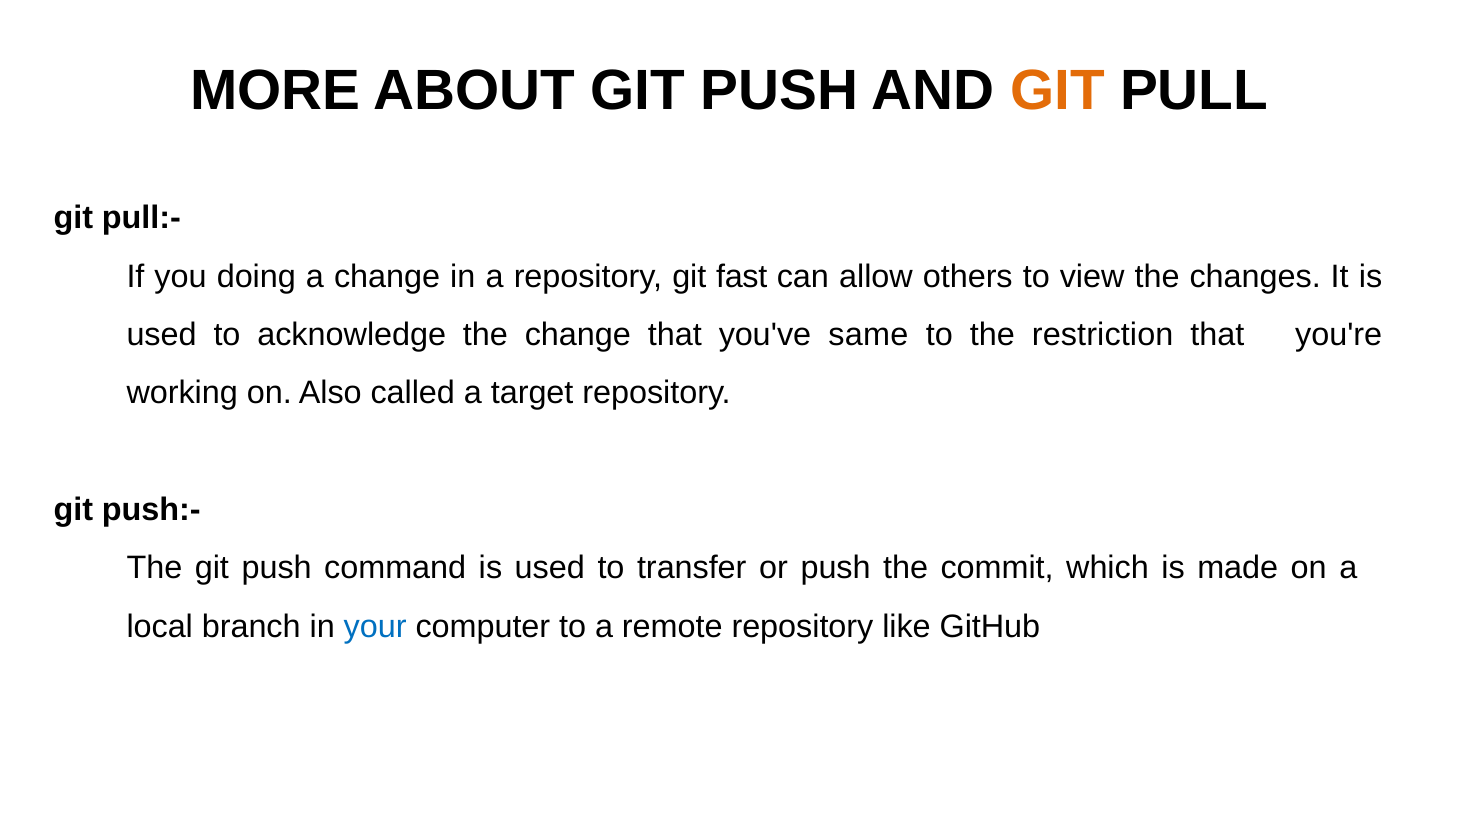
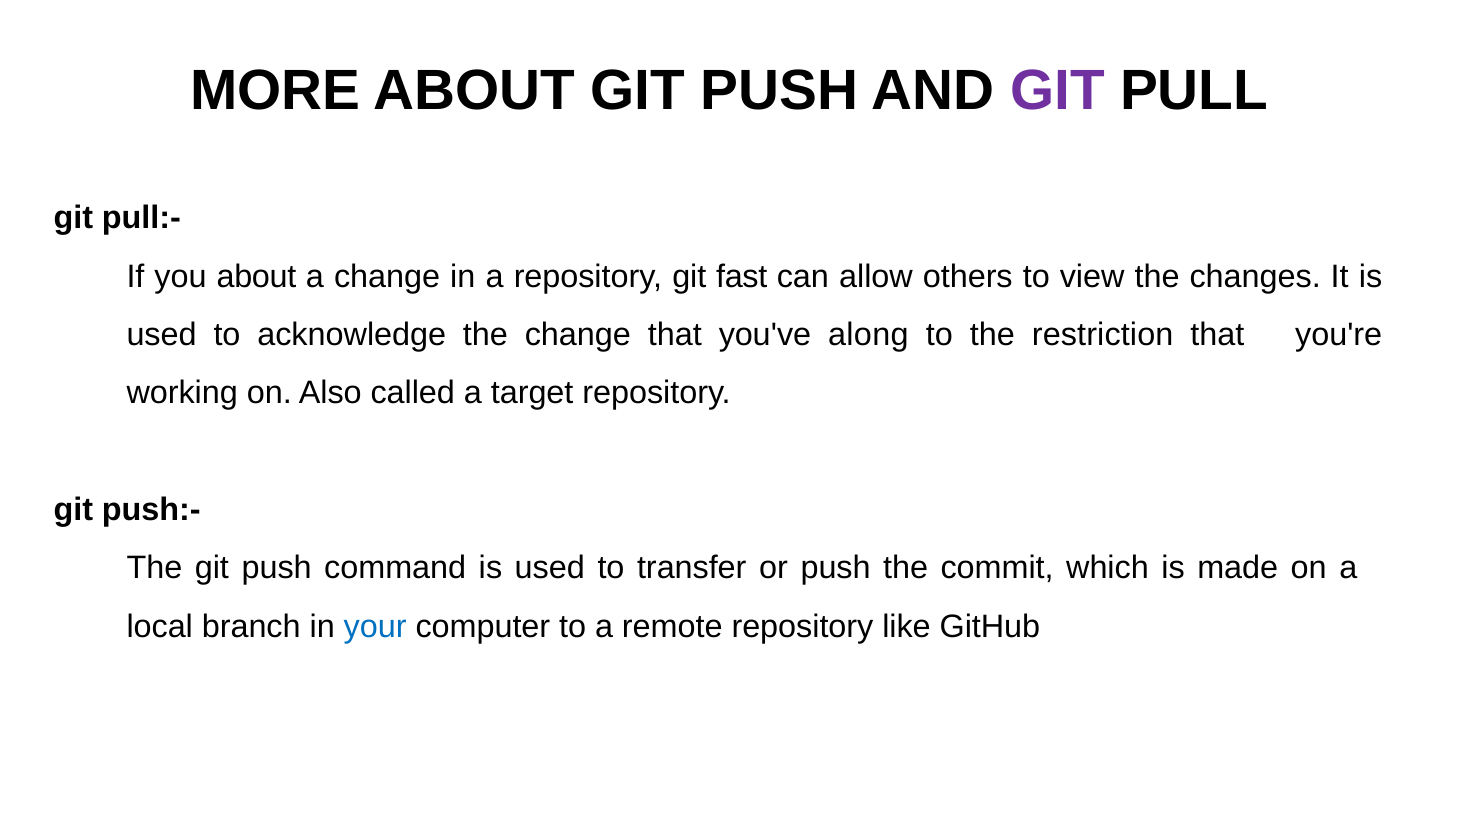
GIT colour: orange -> purple (1057, 91)
you doing: doing -> about (256, 277)
same: same -> along (868, 335)
